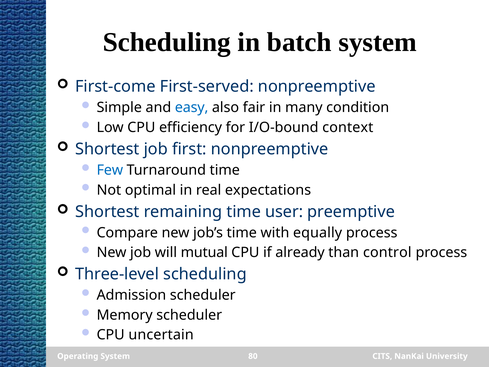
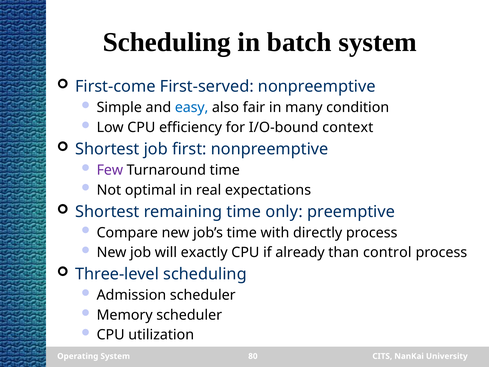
Few colour: blue -> purple (110, 170)
user: user -> only (284, 212)
equally: equally -> directly (318, 232)
mutual: mutual -> exactly (204, 252)
uncertain: uncertain -> utilization (161, 335)
